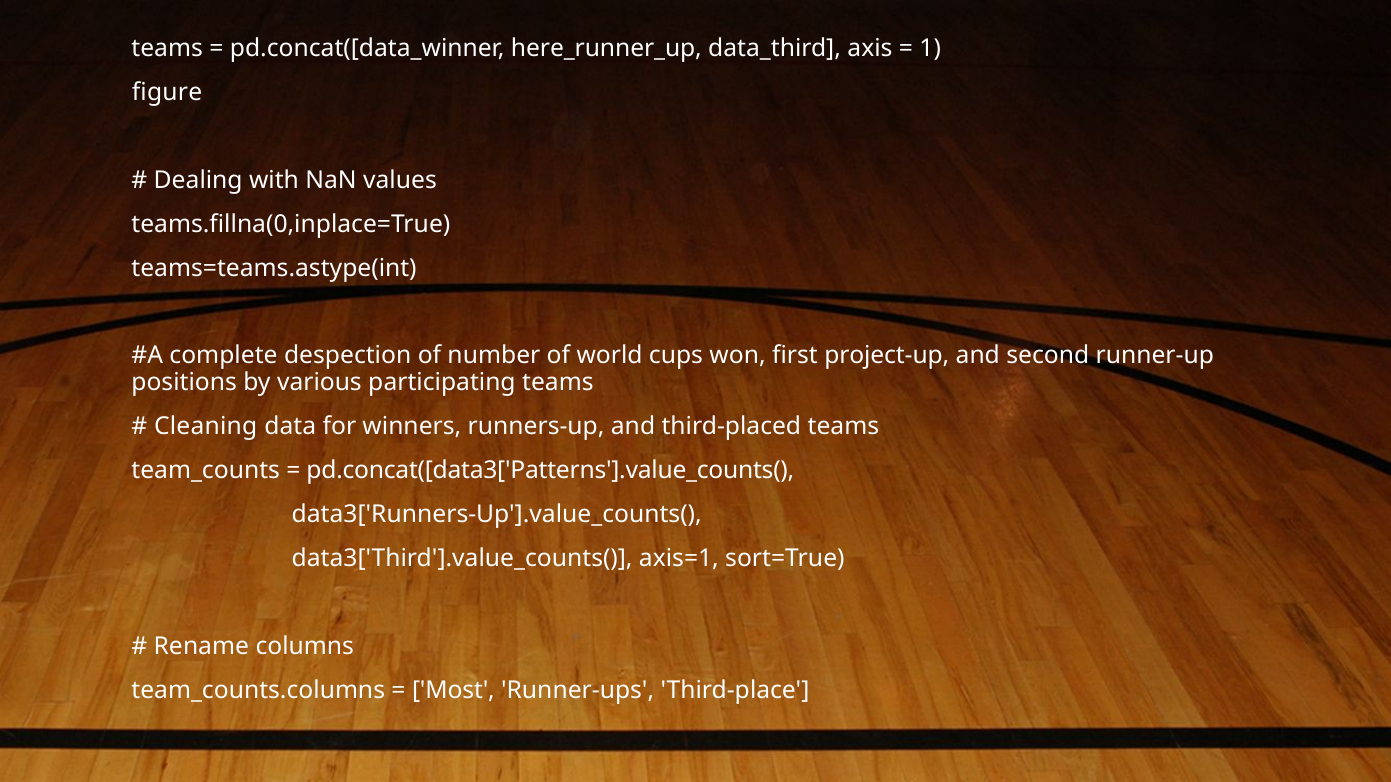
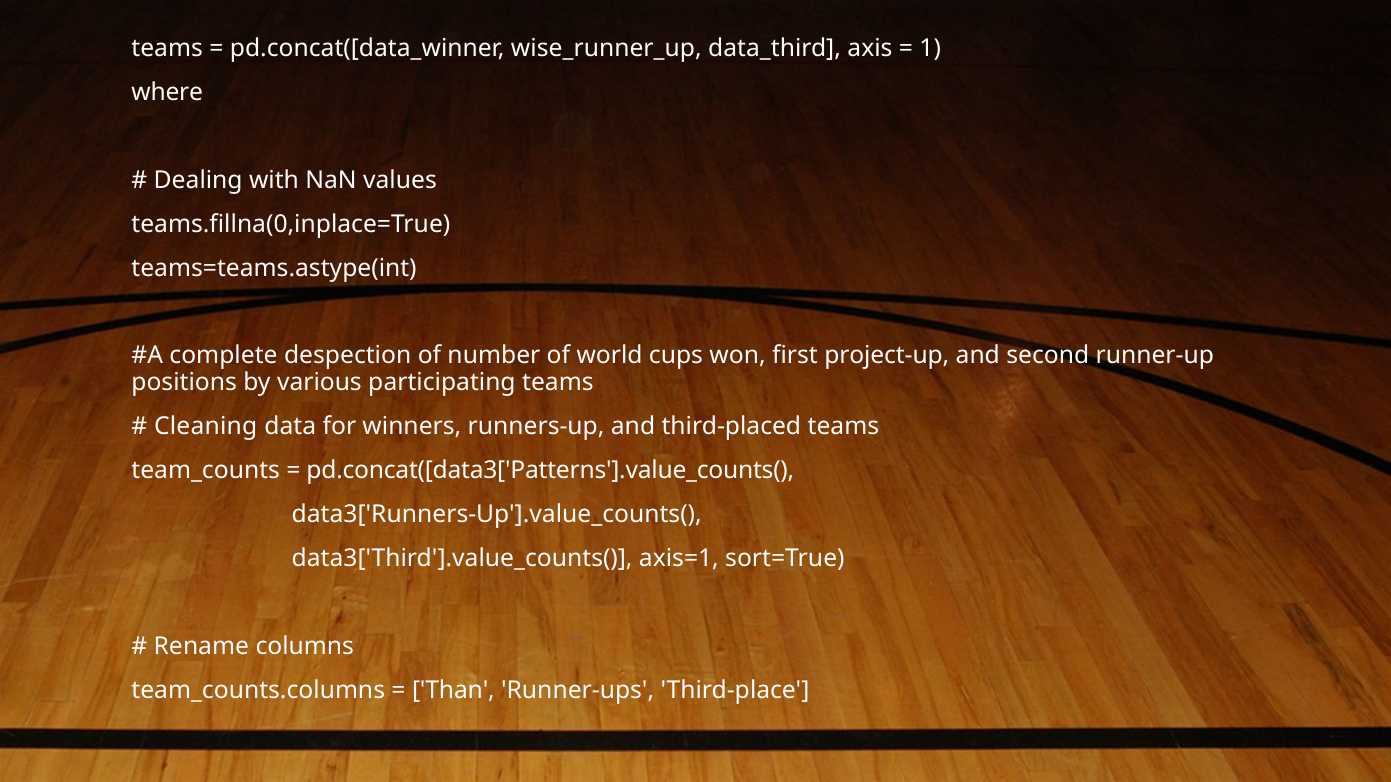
here_runner_up: here_runner_up -> wise_runner_up (606, 48)
figure: figure -> where (167, 92)
Most: Most -> Than (453, 691)
